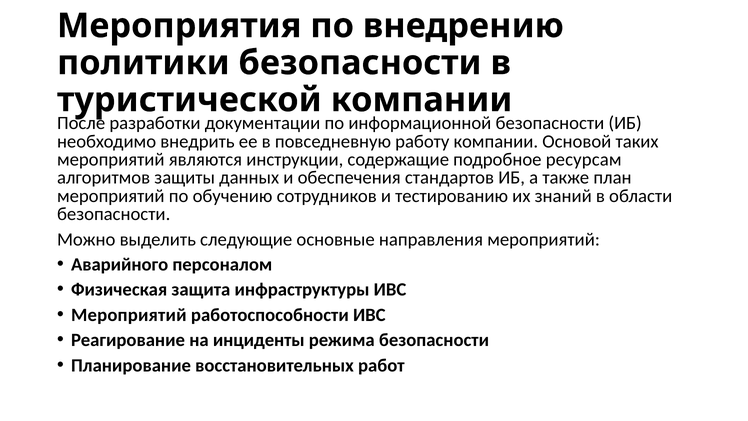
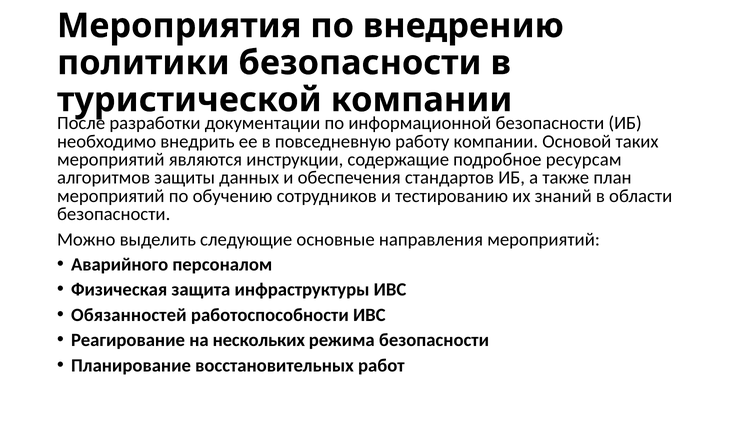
Мероприятий: Мероприятий -> Обязанностей (129, 315)
инциденты: инциденты -> нескольких (259, 340)
